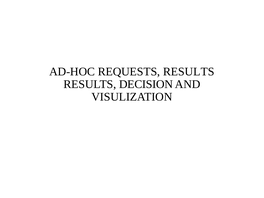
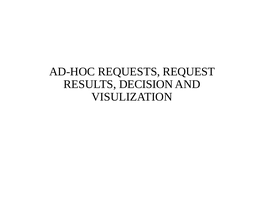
REQUESTS RESULTS: RESULTS -> REQUEST (189, 72)
